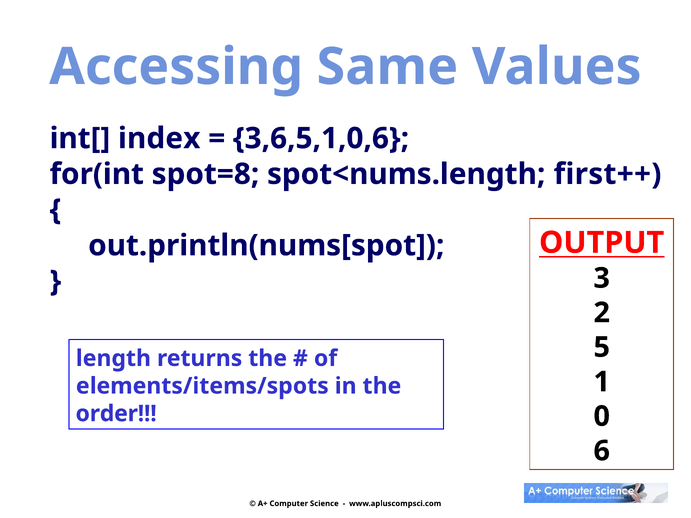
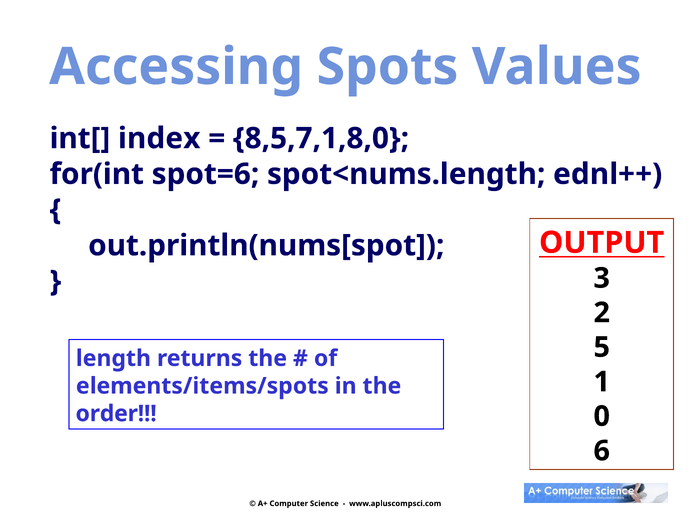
Same: Same -> Spots (387, 67)
3,6,5,1,0,6: 3,6,5,1,0,6 -> 8,5,7,1,8,0 (321, 138)
spot=8: spot=8 -> spot=6 (205, 174)
first++: first++ -> ednl++ (608, 174)
